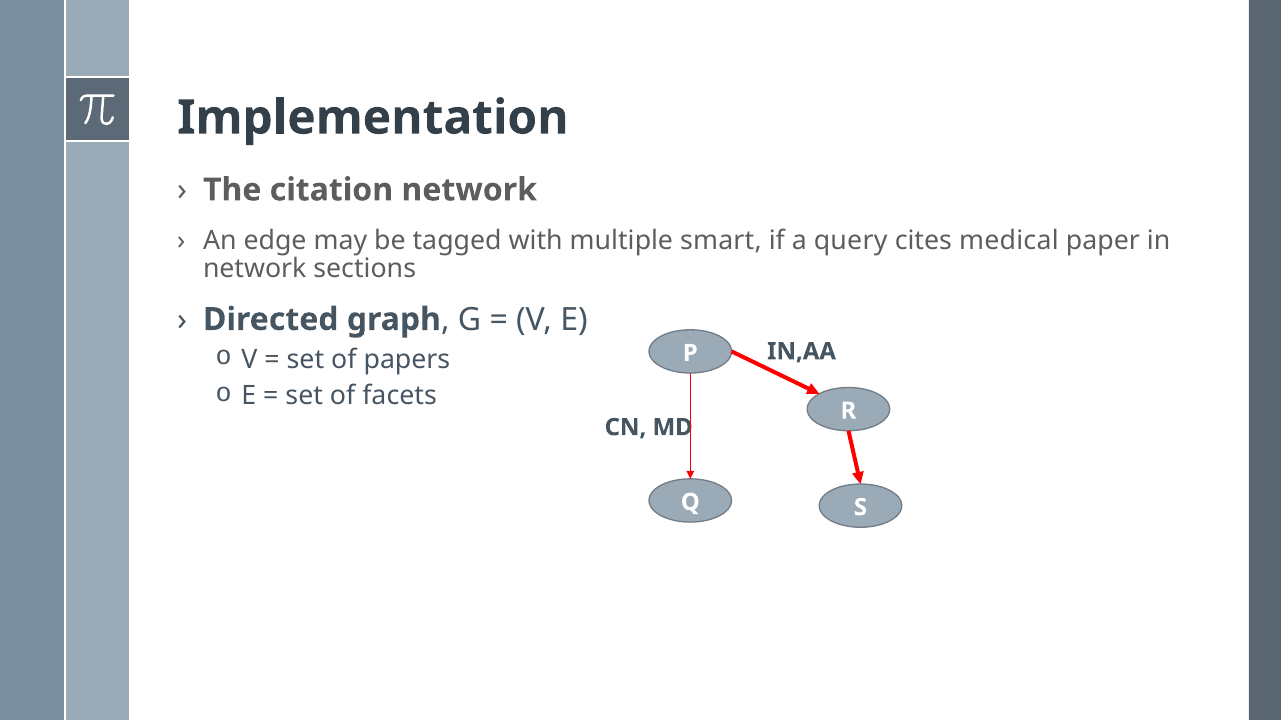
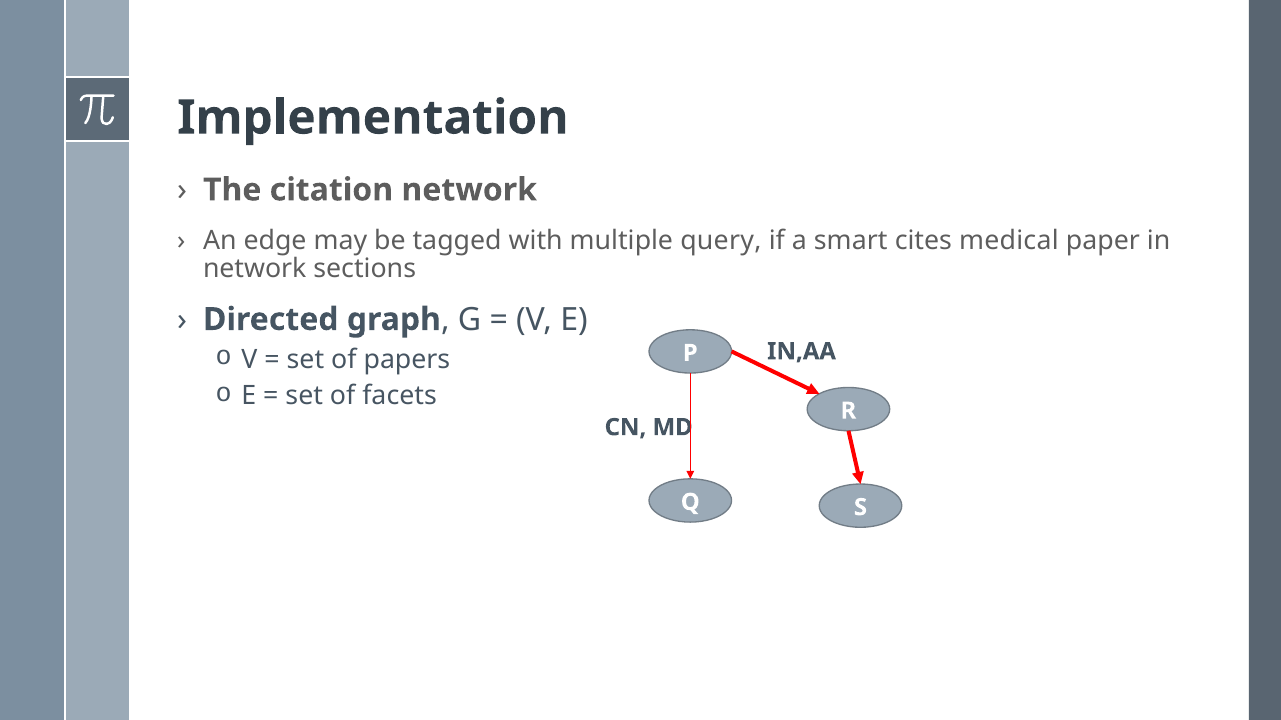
smart: smart -> query (721, 241)
query: query -> smart (851, 241)
